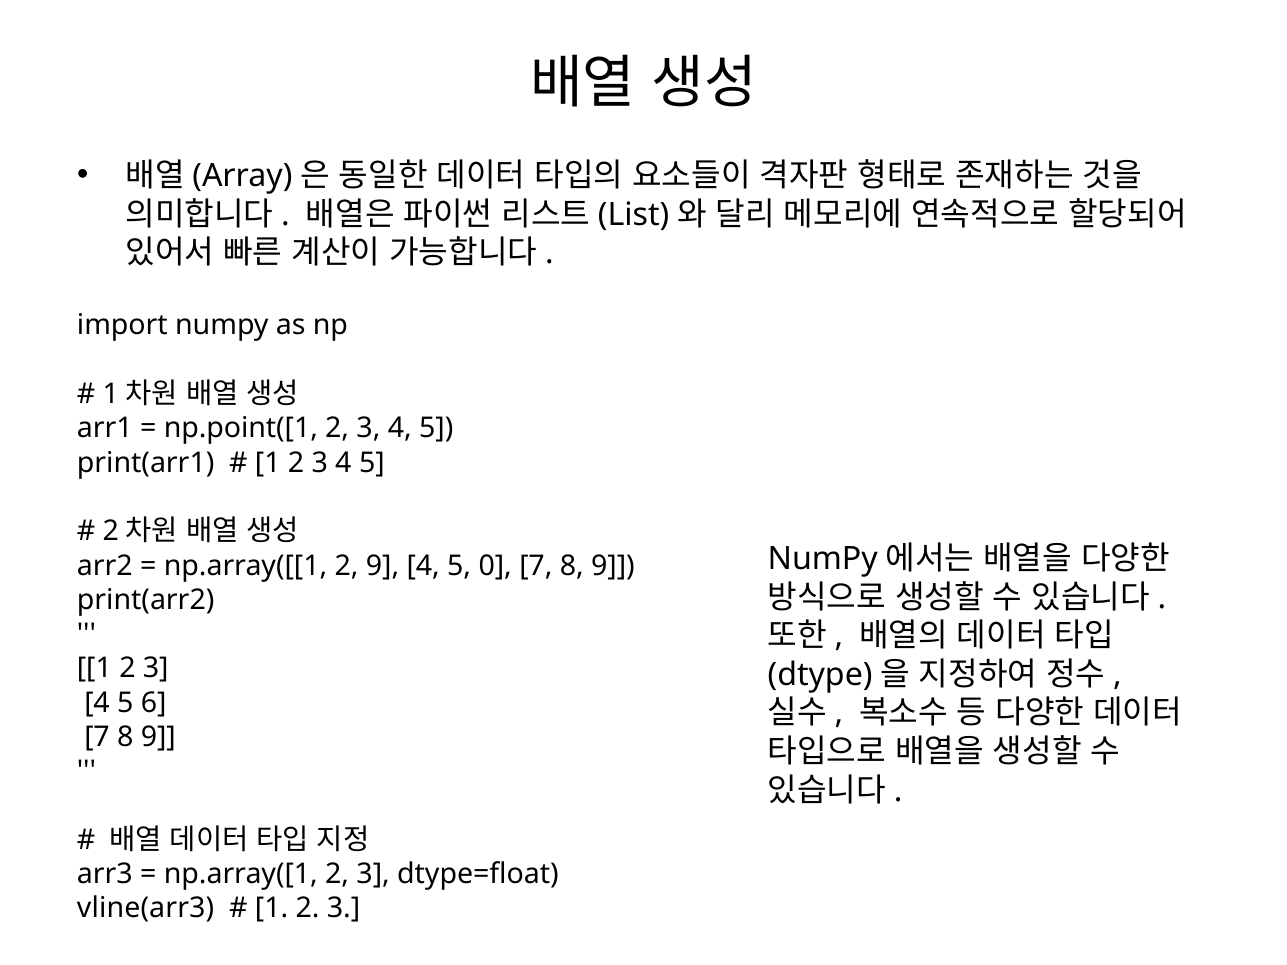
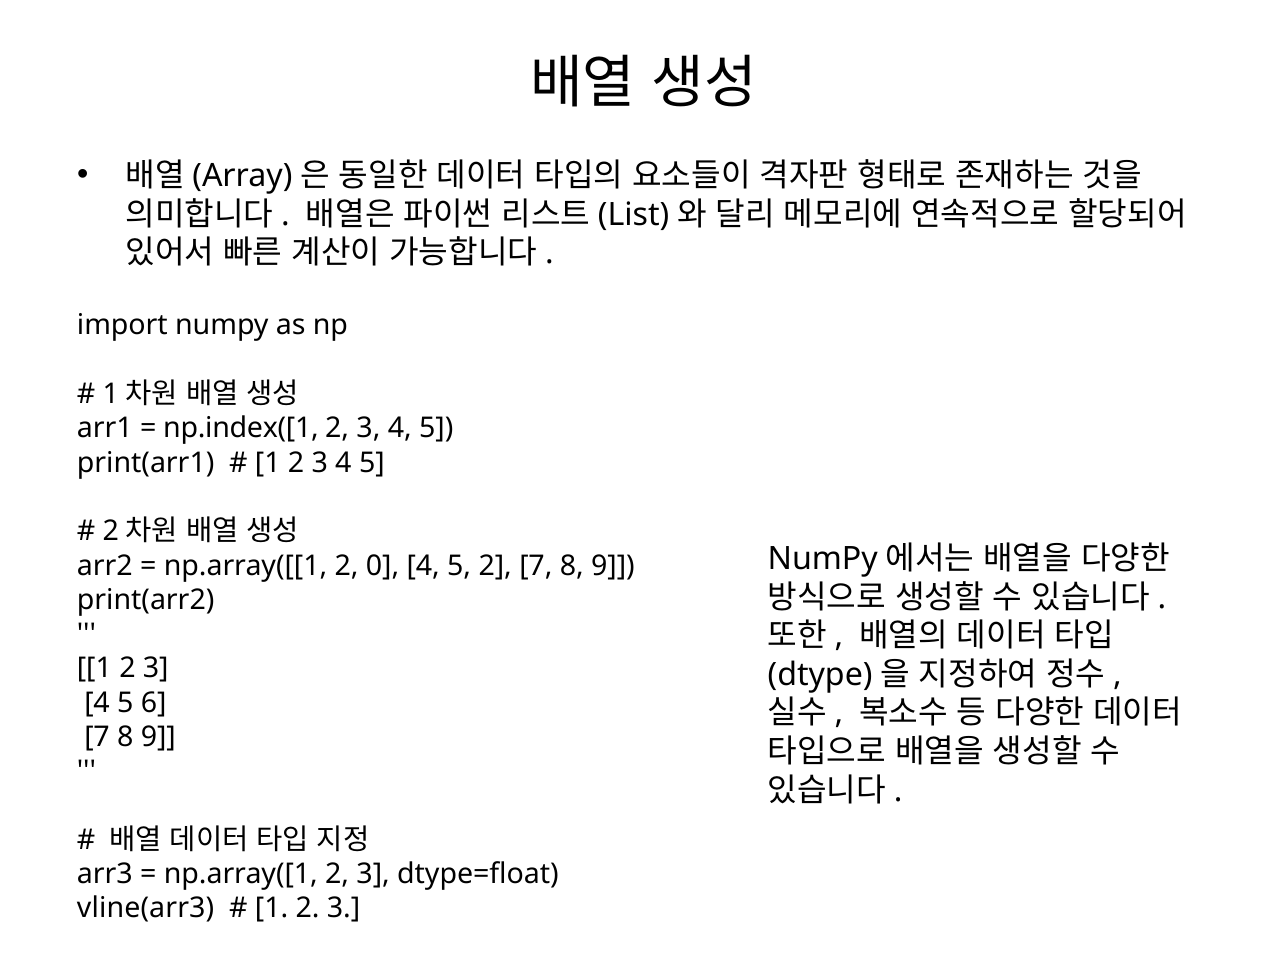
np.point([1: np.point([1 -> np.index([1 (241, 429)
2 9: 9 -> 0 (383, 566)
5 0: 0 -> 2 (495, 566)
